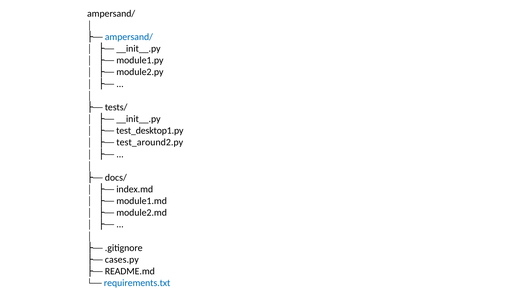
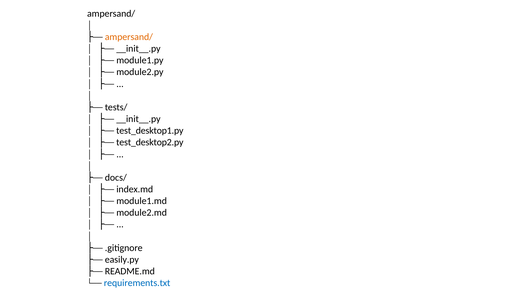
ampersand/ colour: blue -> orange (129, 37)
test_around2.py: test_around2.py -> test_desktop2.py (150, 142)
cases.py: cases.py -> easily.py (122, 259)
